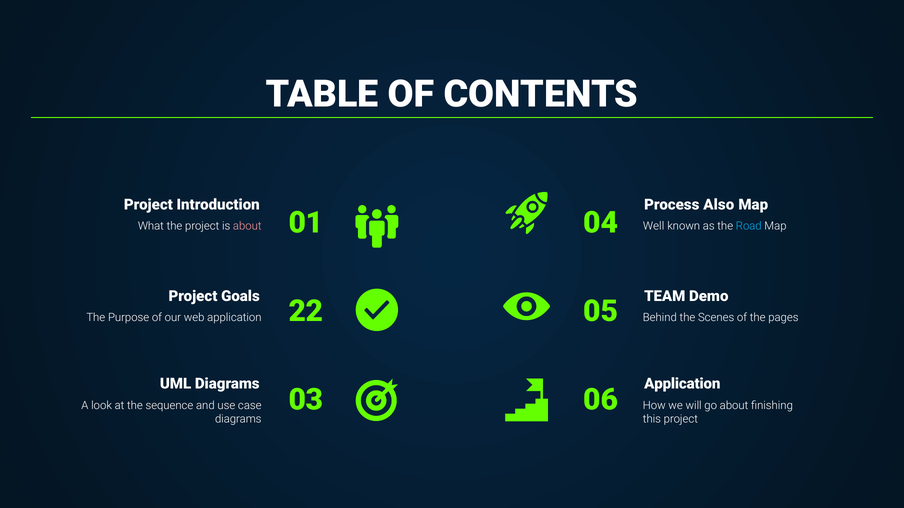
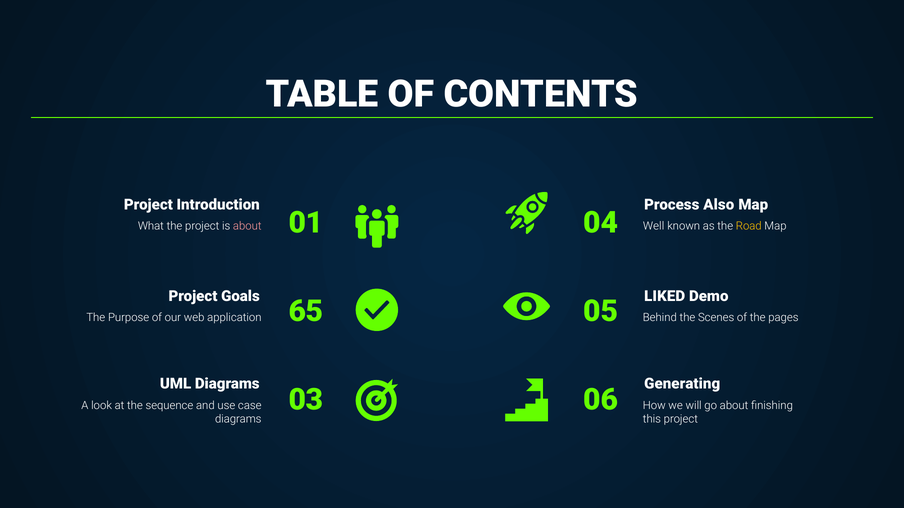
Road colour: light blue -> yellow (749, 226)
TEAM: TEAM -> LIKED (665, 296)
22: 22 -> 65 (306, 312)
Application: Application -> Generating (682, 384)
